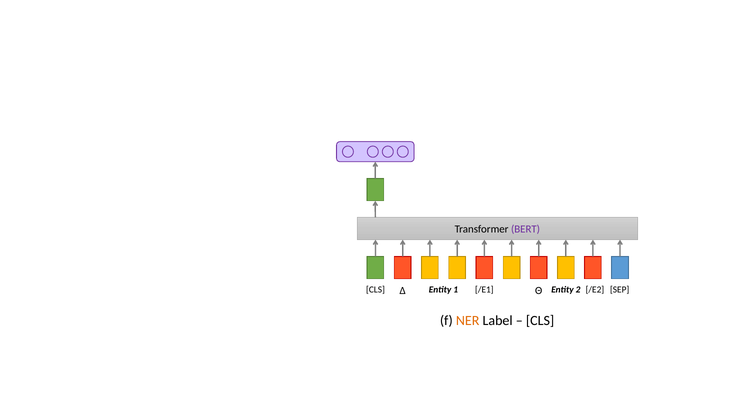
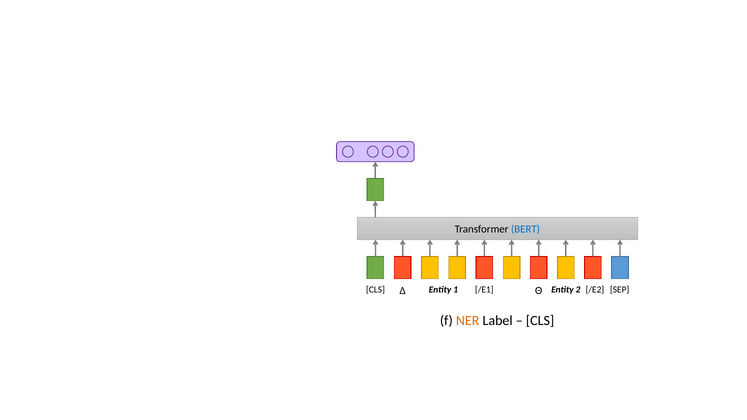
BERT colour: purple -> blue (526, 229)
